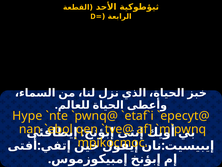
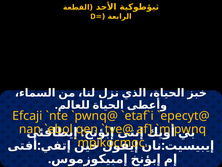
Hype: Hype -> Efcaji (27, 116)
